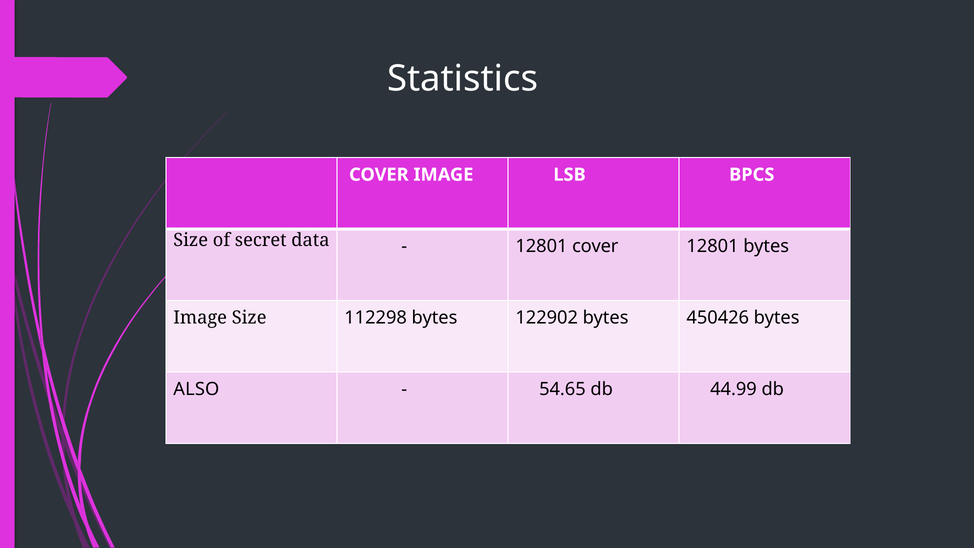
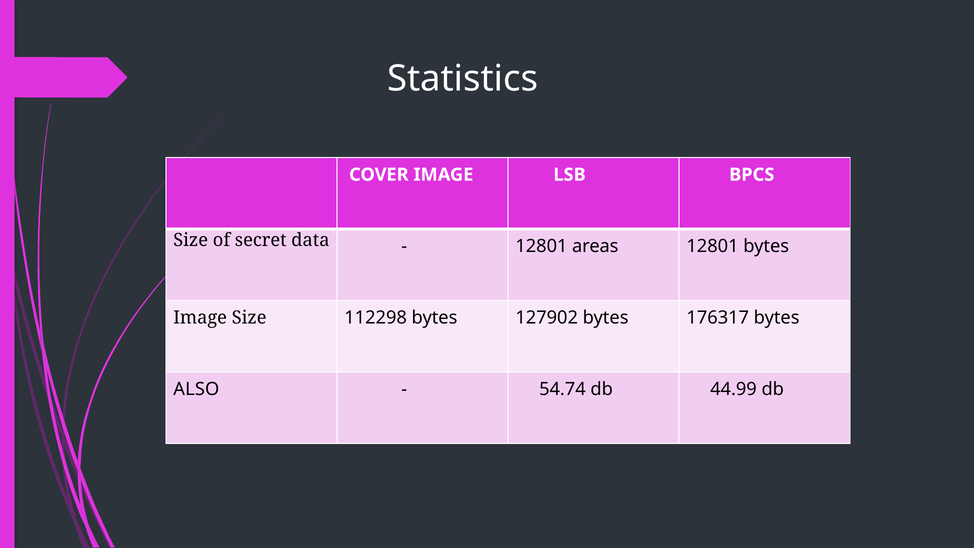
12801 cover: cover -> areas (595, 246)
122902: 122902 -> 127902 (547, 318)
450426: 450426 -> 176317 (718, 318)
54.65: 54.65 -> 54.74 (562, 389)
